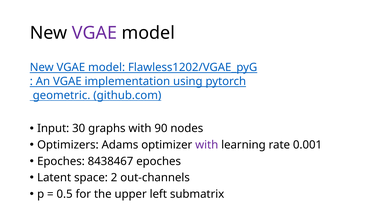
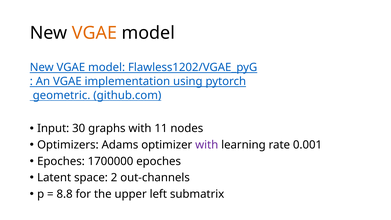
VGAE colour: purple -> orange (94, 33)
90: 90 -> 11 (161, 128)
8438467: 8438467 -> 1700000 (111, 161)
0.5: 0.5 -> 8.8 (65, 194)
